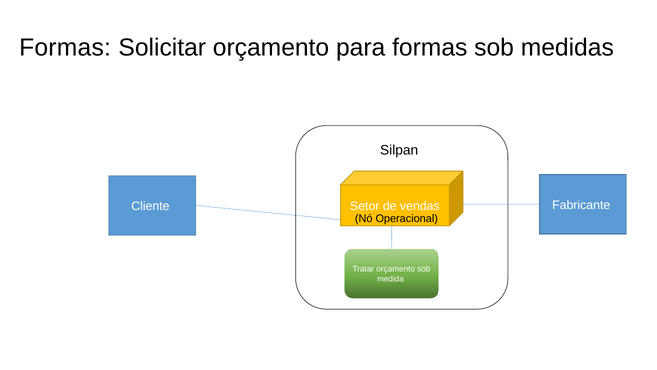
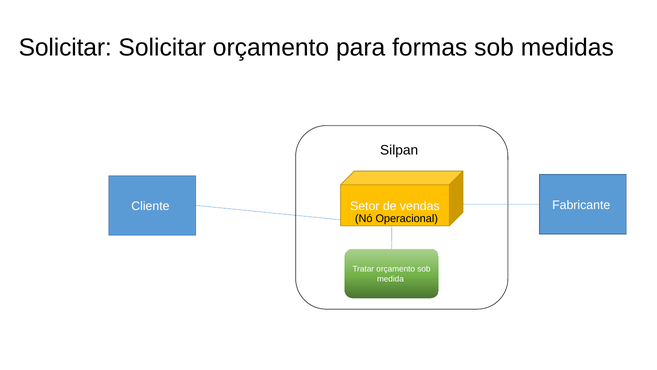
Formas: Formas -> Solicitar (65, 47)
